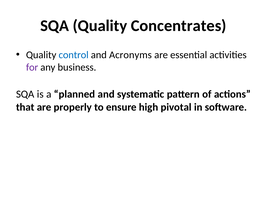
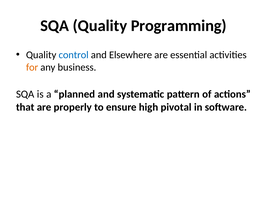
Concentrates: Concentrates -> Programming (179, 26)
Acronyms: Acronyms -> Elsewhere (131, 55)
for colour: purple -> orange (32, 67)
